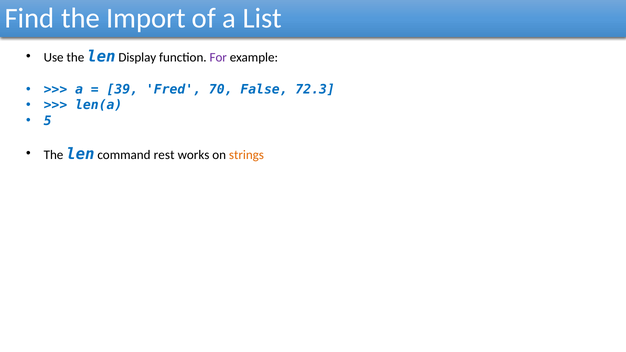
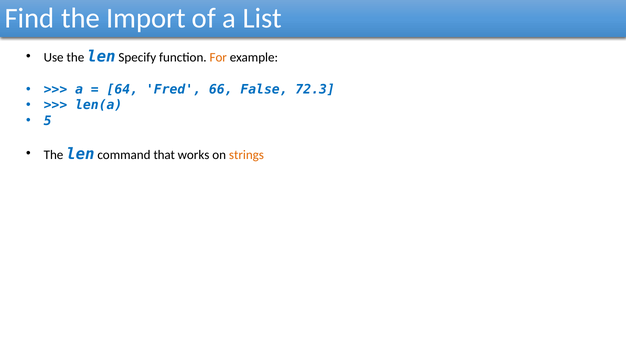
Display: Display -> Specify (137, 58)
For colour: purple -> orange (218, 58)
39: 39 -> 64 (122, 90)
70: 70 -> 66 (221, 90)
rest: rest -> that (164, 155)
